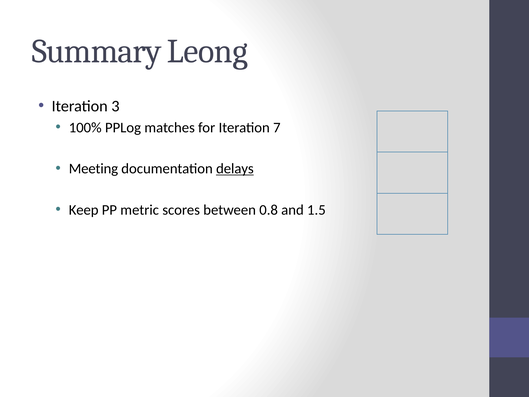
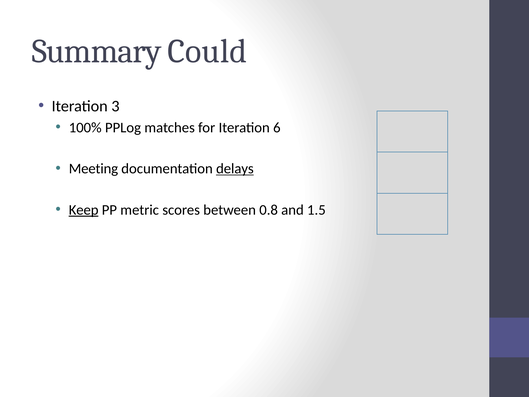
Leong: Leong -> Could (207, 51)
7: 7 -> 6 (277, 127)
Keep underline: none -> present (84, 210)
